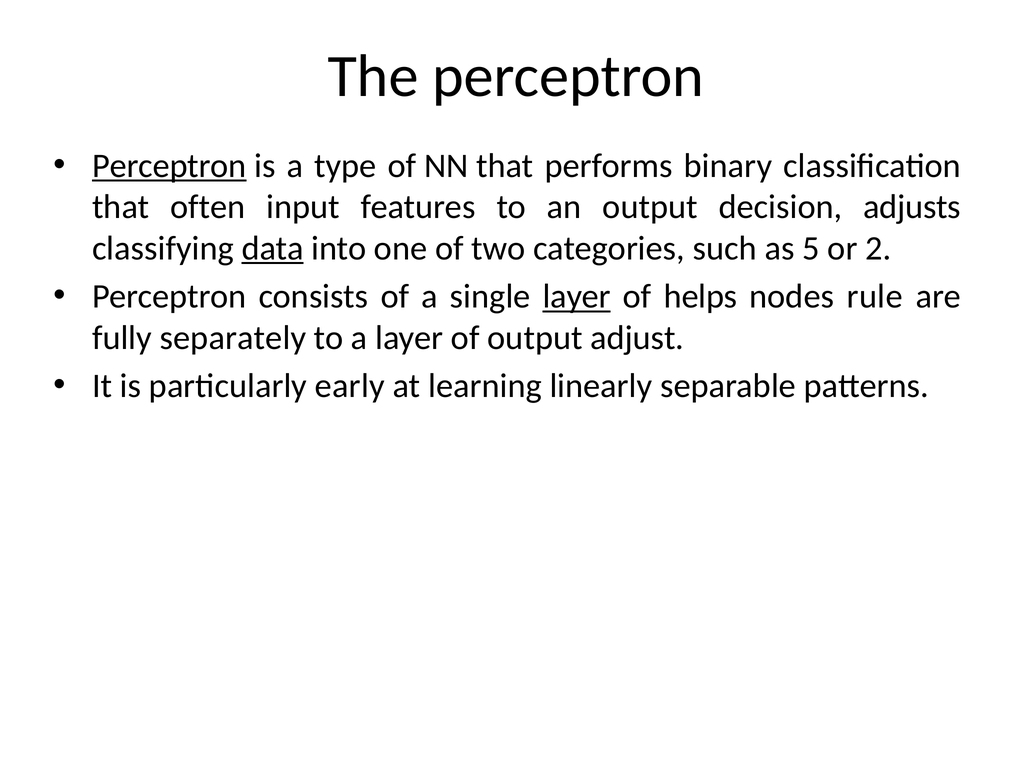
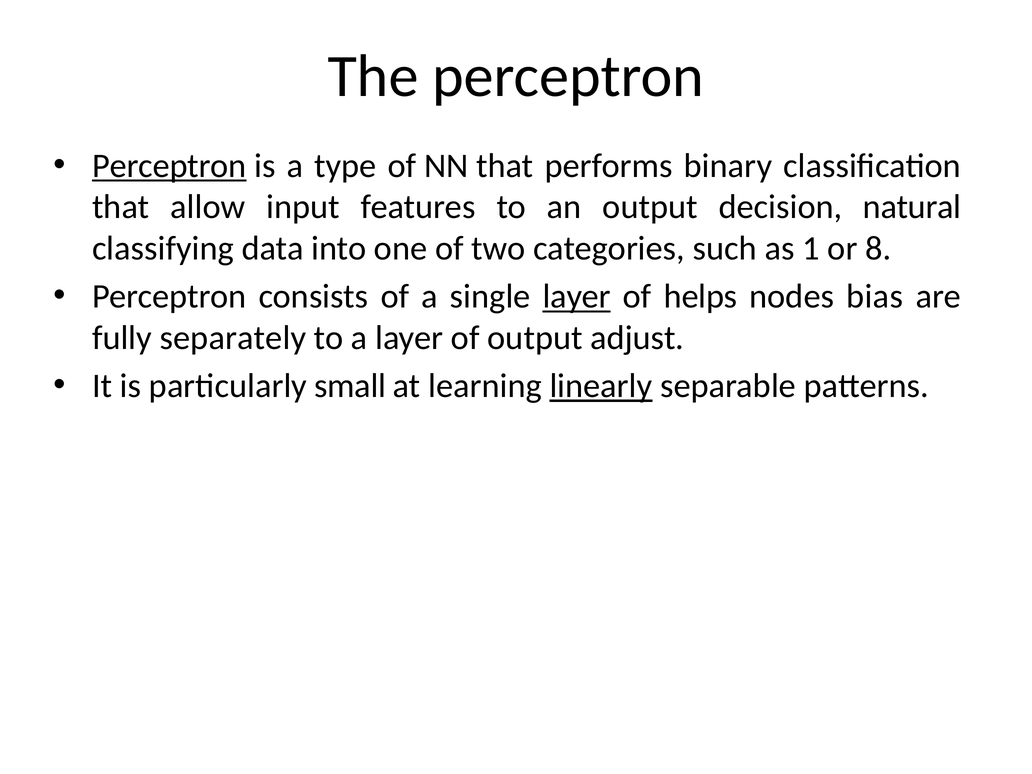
often: often -> allow (208, 207)
adjusts: adjusts -> natural (912, 207)
data underline: present -> none (273, 248)
5: 5 -> 1 (811, 248)
2: 2 -> 8 (878, 248)
rule: rule -> bias (875, 297)
early: early -> small (350, 386)
linearly underline: none -> present (601, 386)
